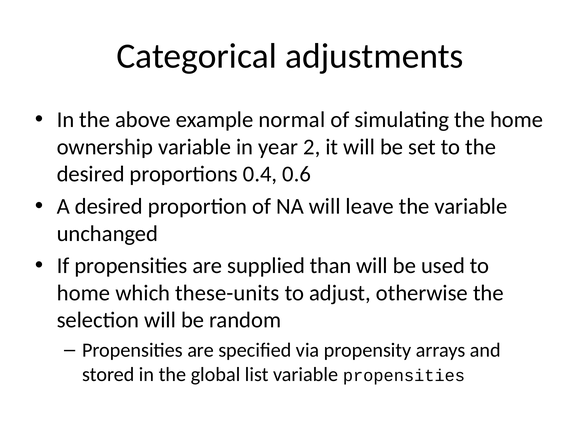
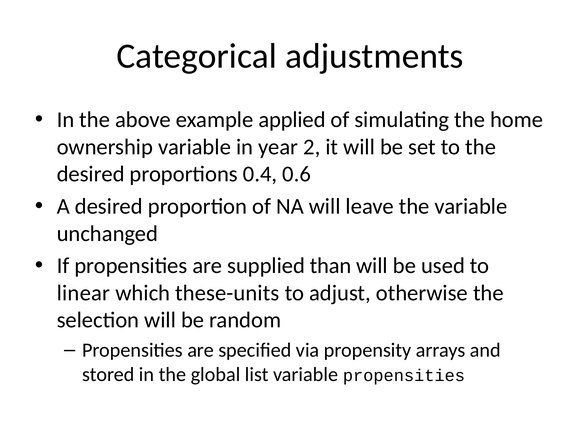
normal: normal -> applied (292, 120)
home: home -> linear (83, 293)
